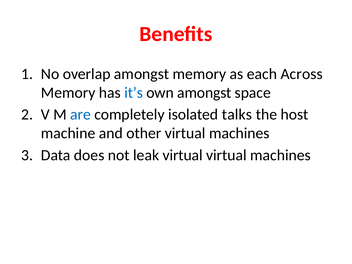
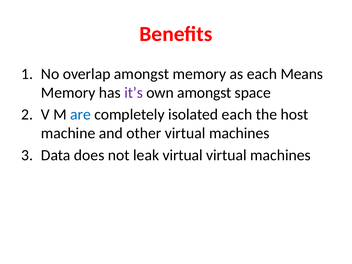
Across: Across -> Means (302, 74)
it’s colour: blue -> purple (134, 93)
isolated talks: talks -> each (237, 115)
